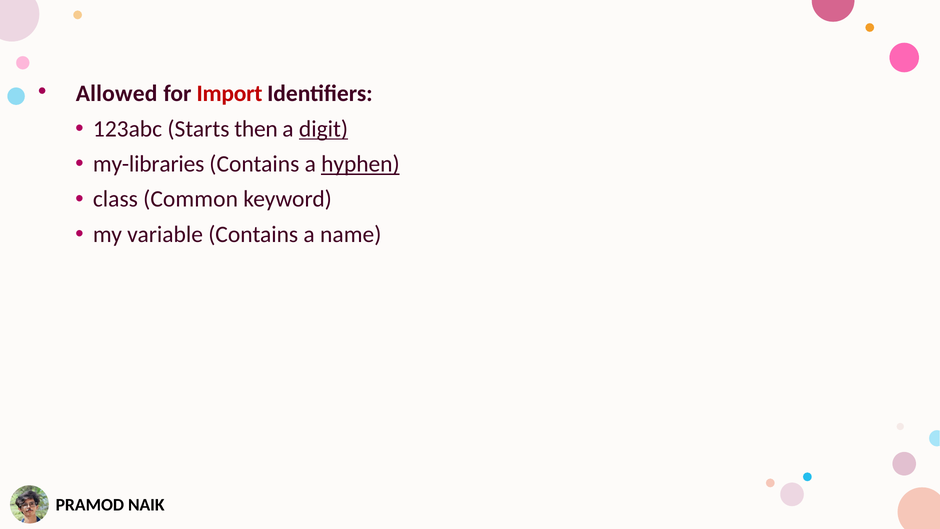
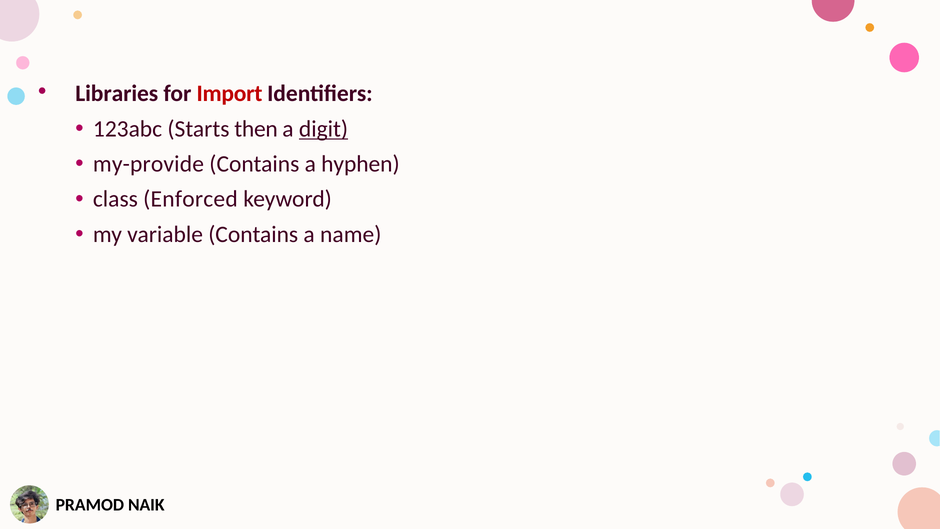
Allowed: Allowed -> Libraries (117, 94)
my-libraries: my-libraries -> my-provide (148, 164)
hyphen underline: present -> none (360, 164)
Common: Common -> Enforced (190, 199)
